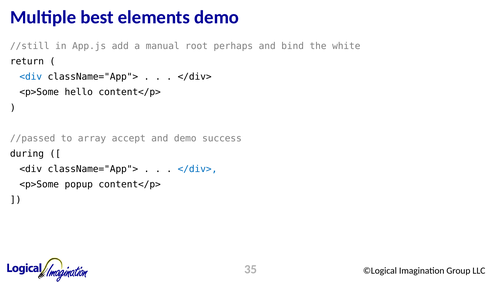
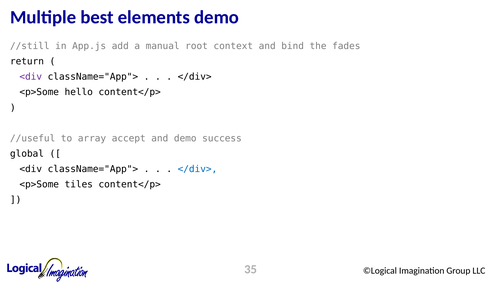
perhaps: perhaps -> context (233, 46)
white: white -> fades (346, 46)
<div colour: blue -> purple (31, 77)
//passed: //passed -> //useful (33, 138)
during: during -> global (27, 154)
popup: popup -> tiles (79, 184)
